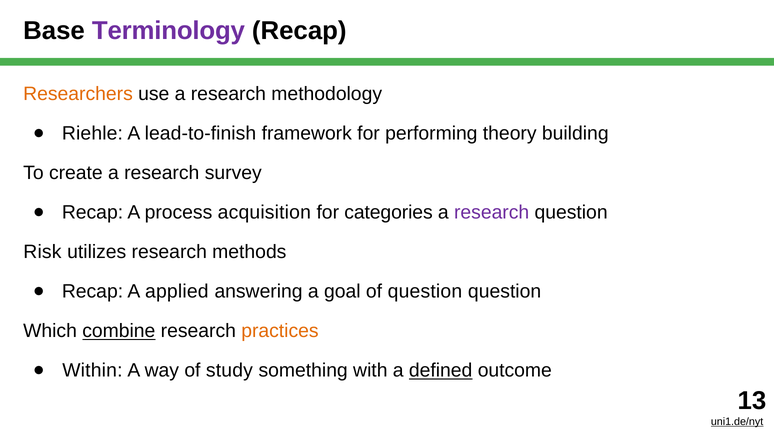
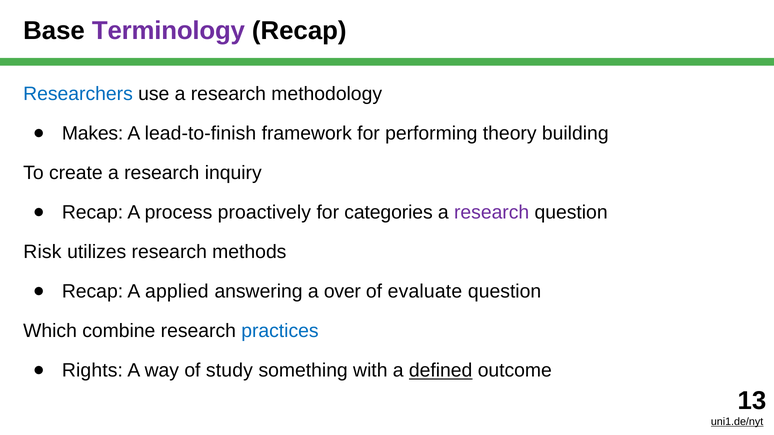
Researchers colour: orange -> blue (78, 94)
Riehle: Riehle -> Makes (93, 133)
survey: survey -> inquiry (233, 173)
acquisition: acquisition -> proactively (264, 213)
goal: goal -> over (342, 292)
of question: question -> evaluate (425, 292)
combine underline: present -> none (119, 331)
practices colour: orange -> blue (280, 331)
Within: Within -> Rights (92, 371)
